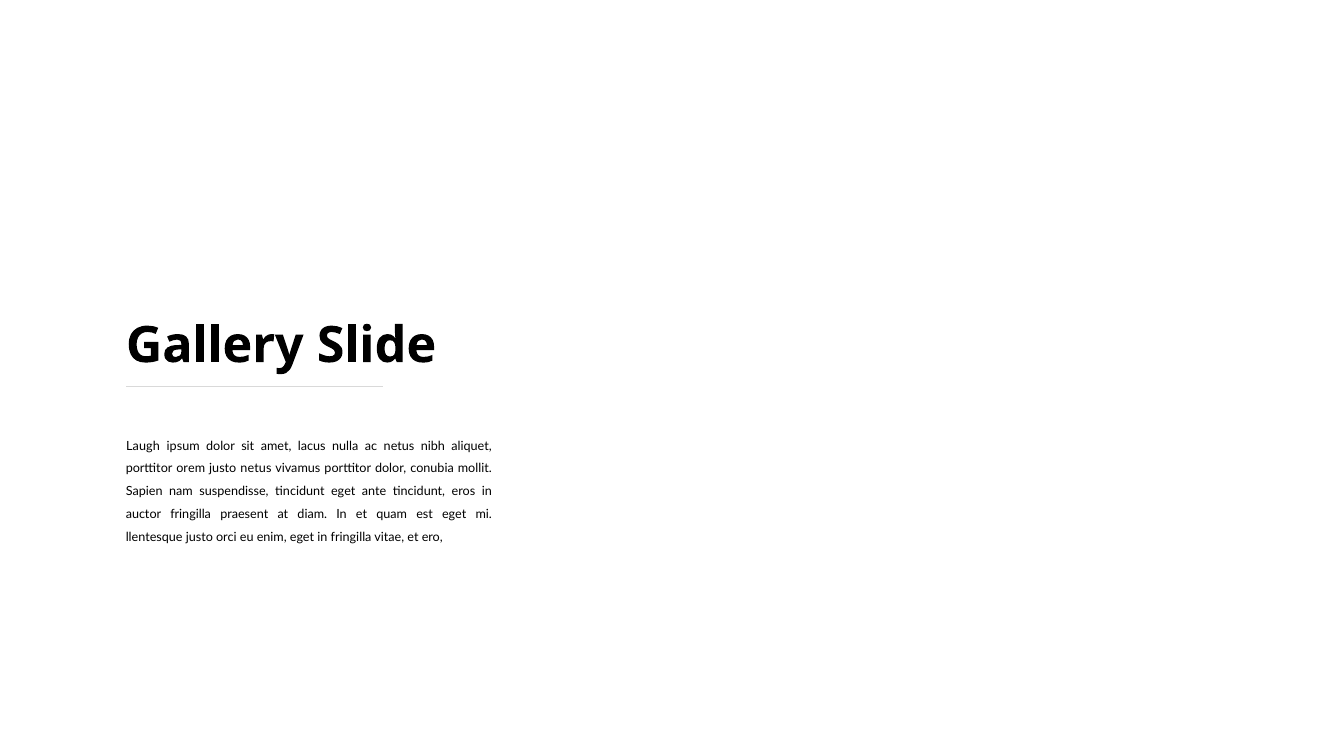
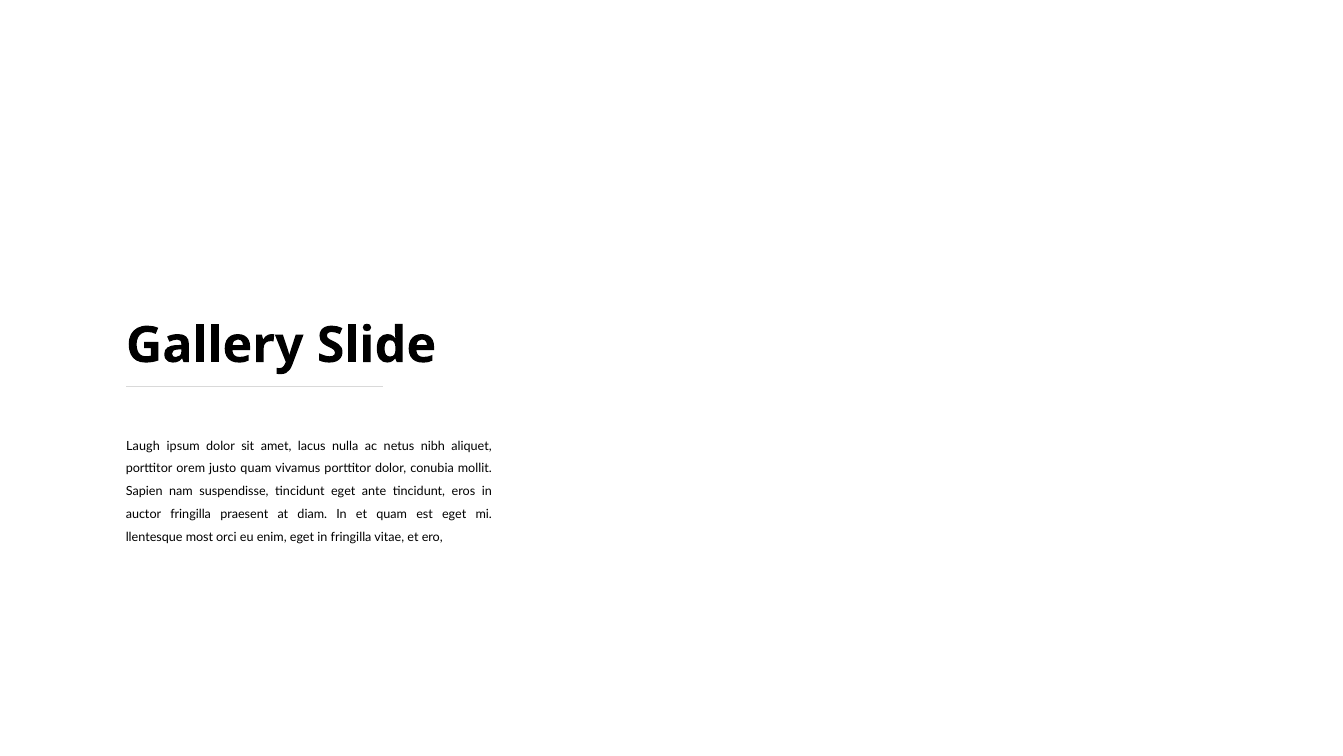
justo netus: netus -> quam (256, 468)
llentesque justo: justo -> most (199, 536)
